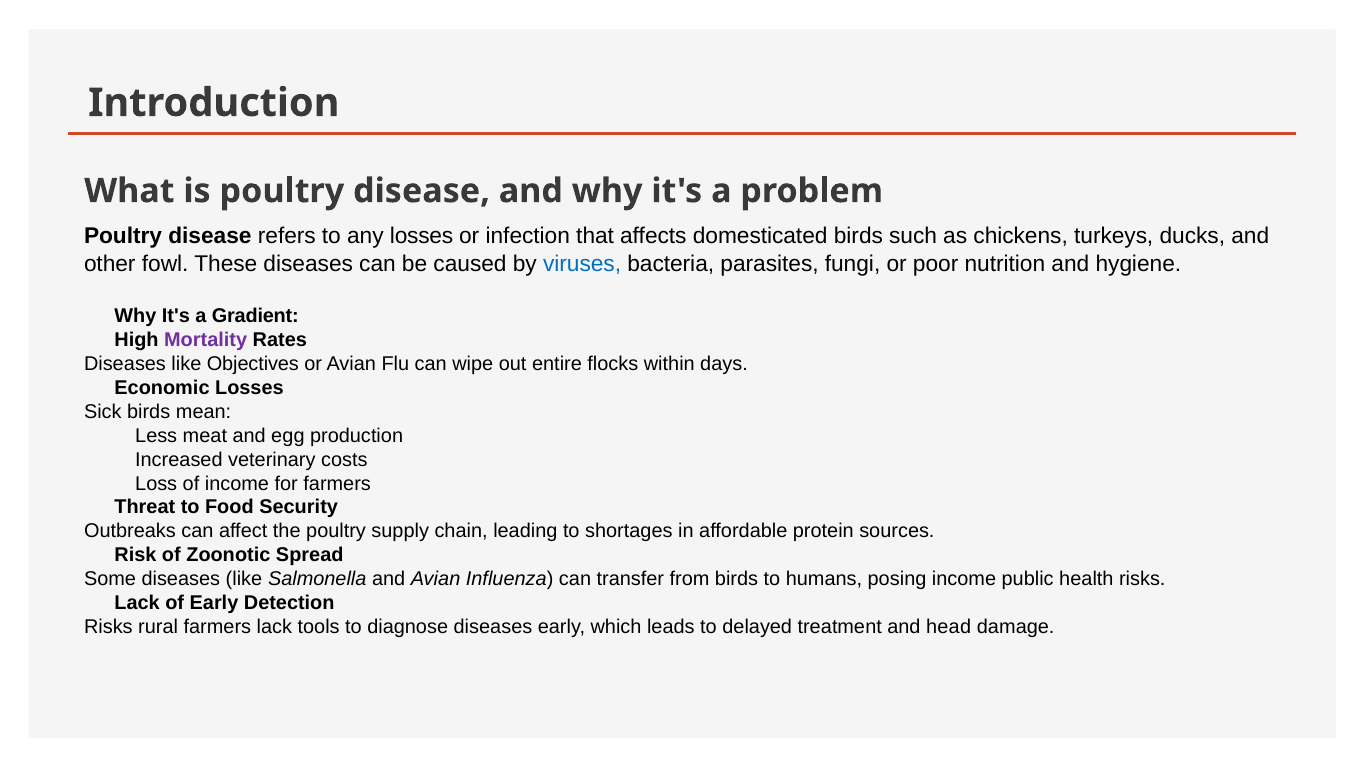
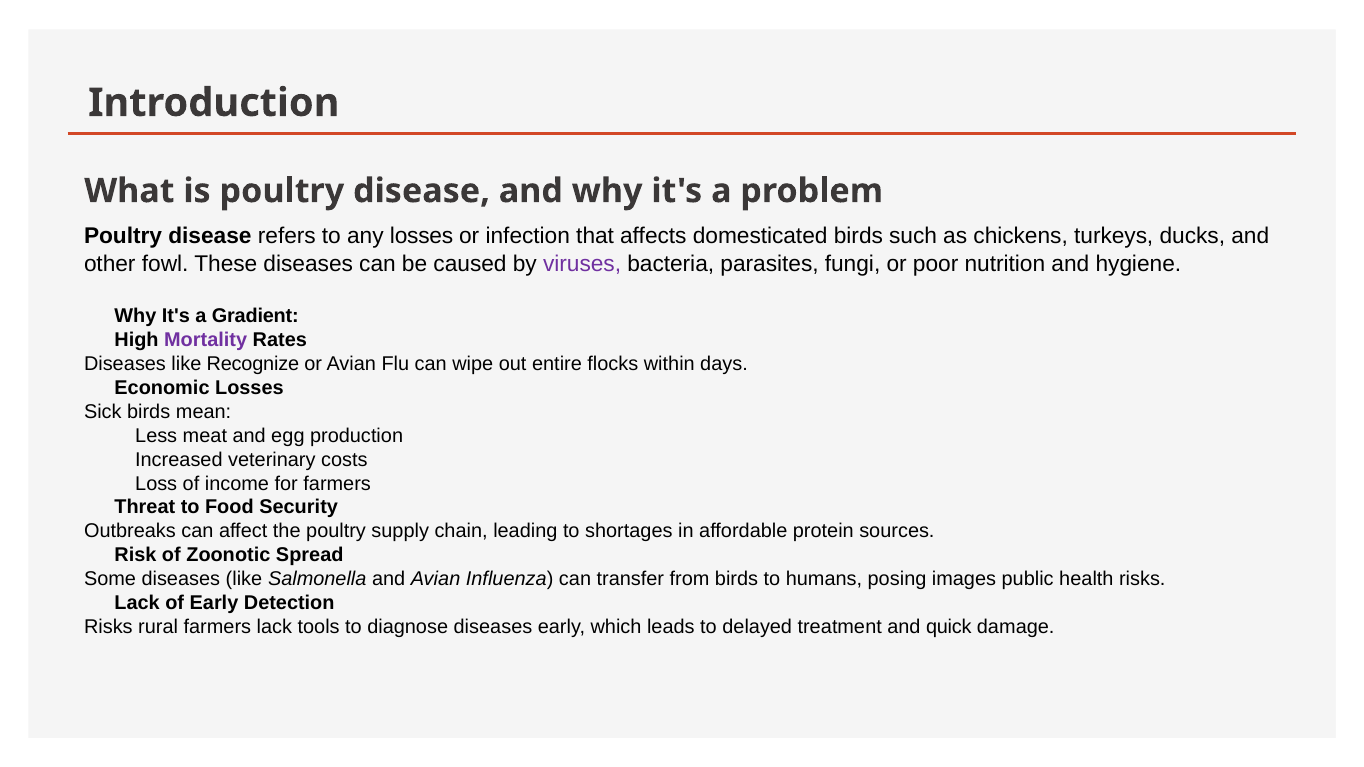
viruses colour: blue -> purple (582, 264)
Objectives: Objectives -> Recognize (253, 364)
posing income: income -> images (964, 579)
head: head -> quick (949, 627)
